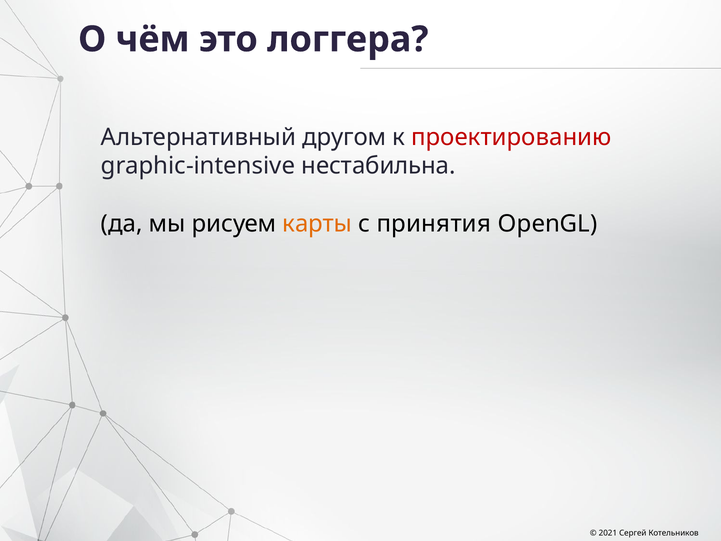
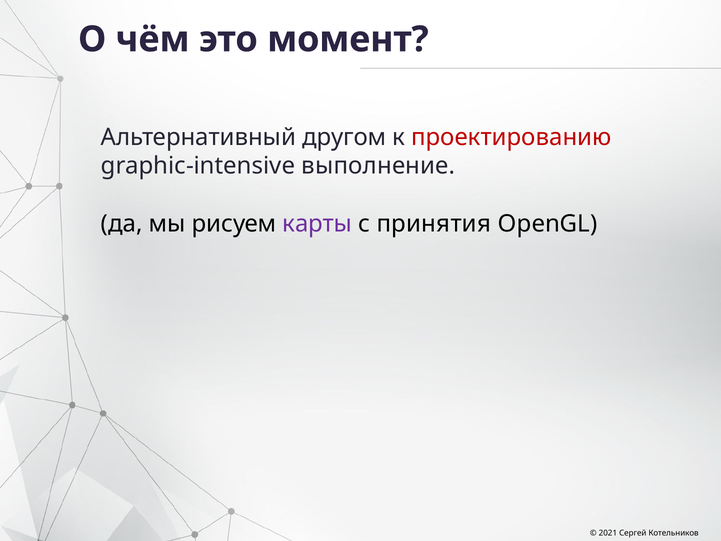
логгера: логгера -> момент (348, 39)
нестабильна: нестабильна -> выполнение (378, 166)
карты colour: orange -> purple (317, 224)
